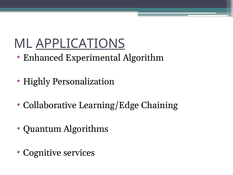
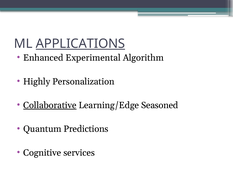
Collaborative underline: none -> present (50, 105)
Chaining: Chaining -> Seasoned (160, 105)
Algorithms: Algorithms -> Predictions (86, 129)
